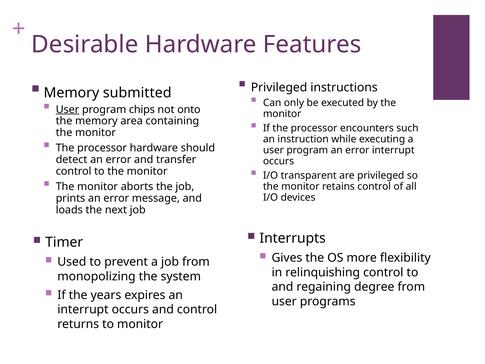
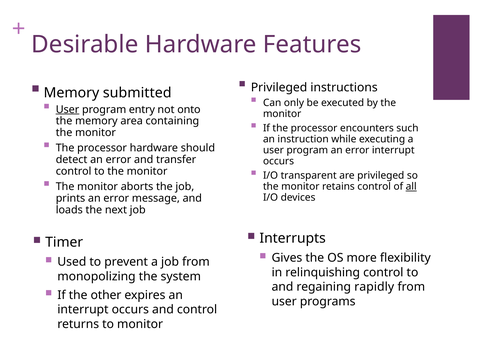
chips: chips -> entry (142, 109)
all underline: none -> present (411, 186)
degree: degree -> rapidly (374, 287)
years: years -> other (106, 295)
